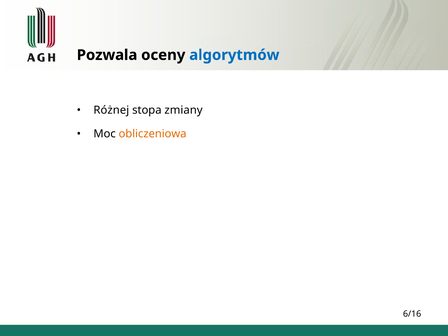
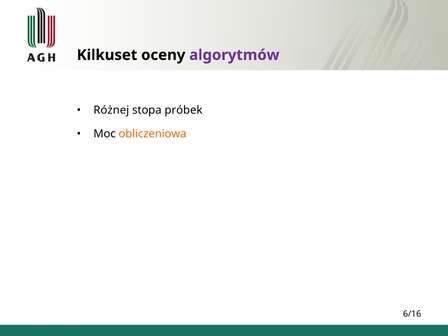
Pozwala: Pozwala -> Kilkuset (107, 55)
algorytmów colour: blue -> purple (234, 55)
zmiany: zmiany -> próbek (184, 110)
